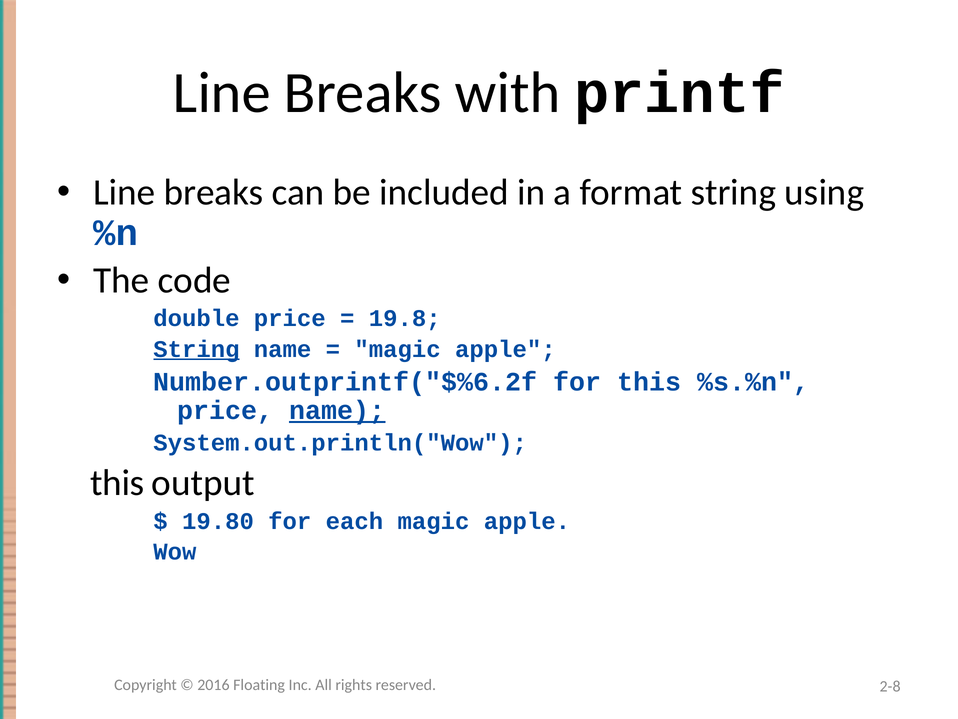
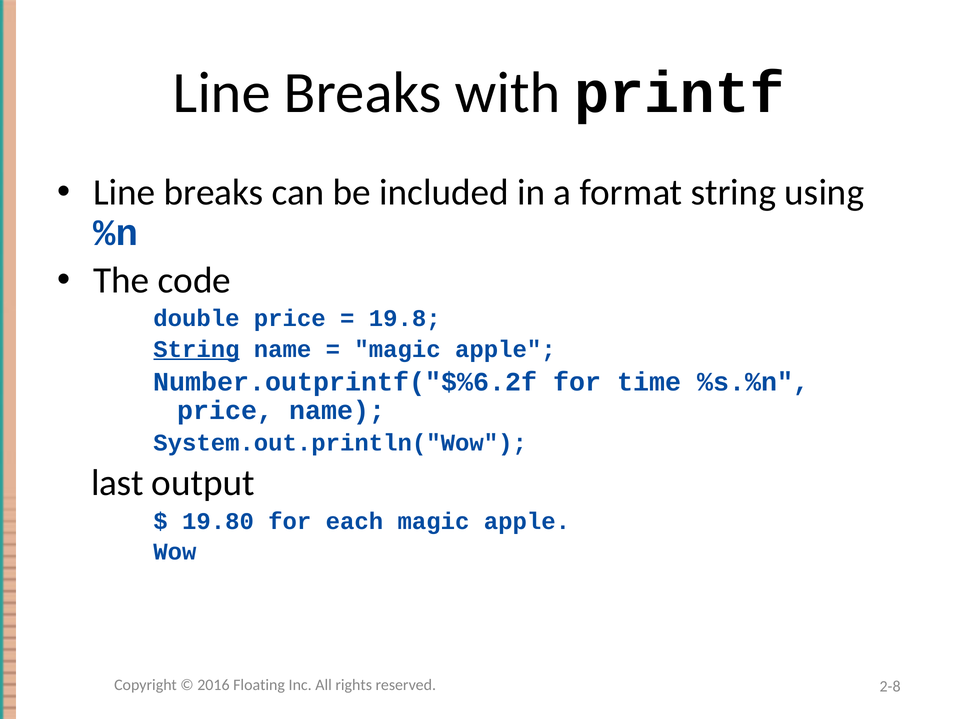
for this: this -> time (649, 382)
name underline: present -> none (337, 410)
this: this -> last (117, 483)
